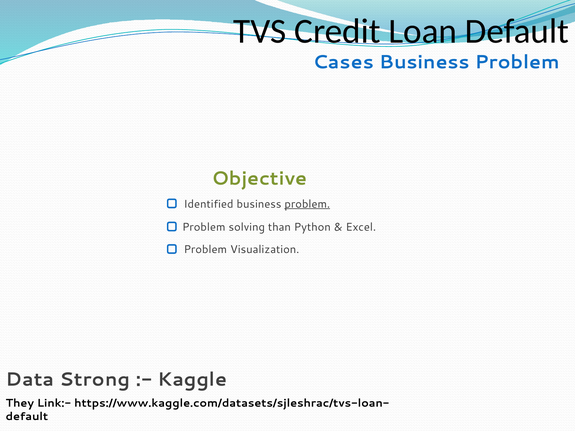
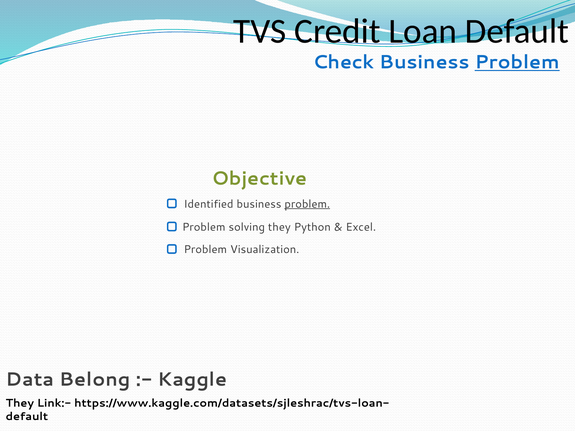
Cases: Cases -> Check (343, 62)
Problem underline: none -> present (517, 62)
solving than: than -> they (279, 227)
Strong: Strong -> Belong (95, 380)
